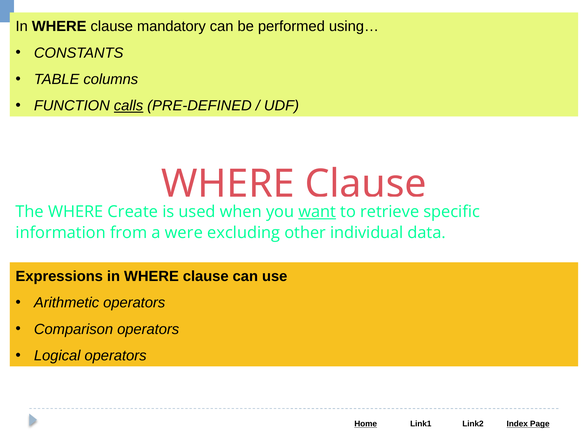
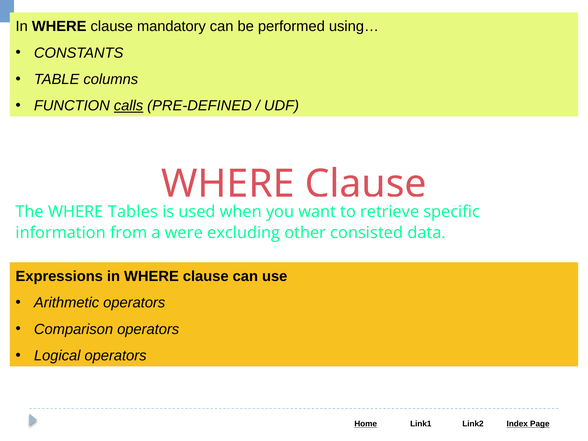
Create: Create -> Tables (133, 212)
want underline: present -> none (317, 212)
individual: individual -> consisted (367, 233)
